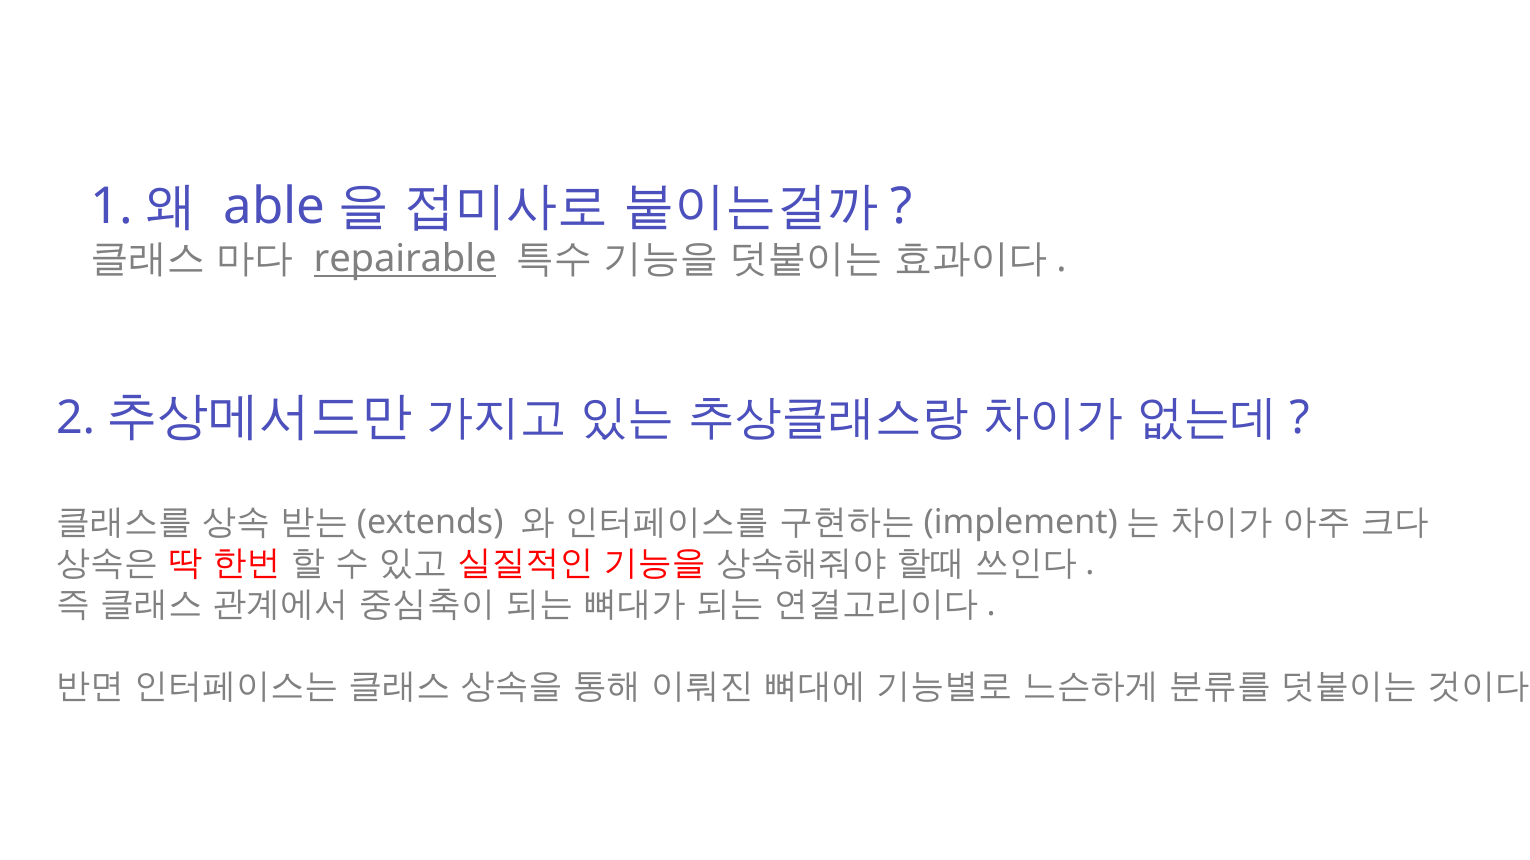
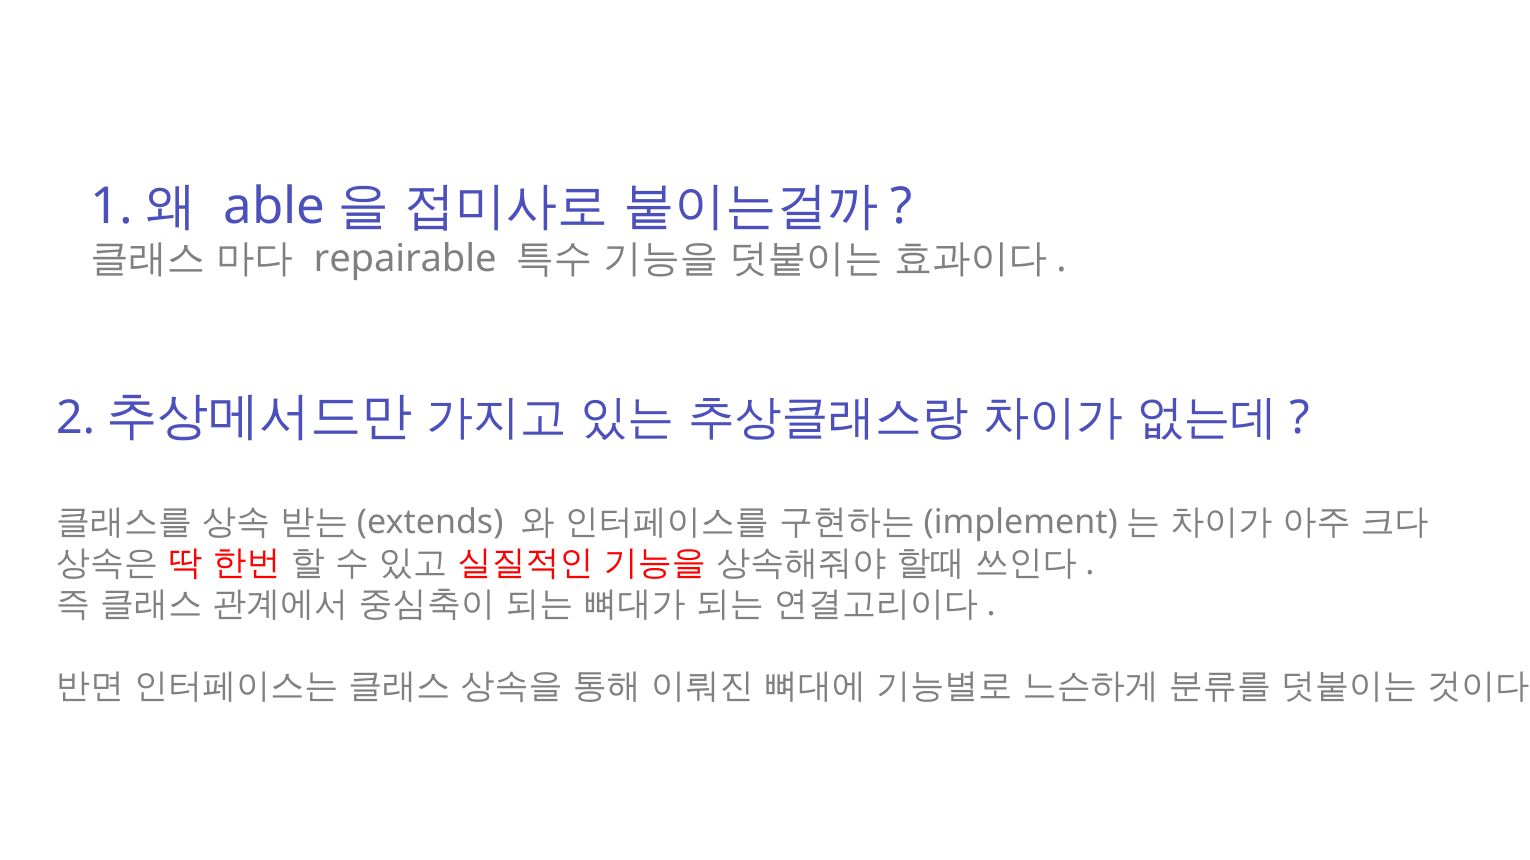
repairable underline: present -> none (405, 259)
